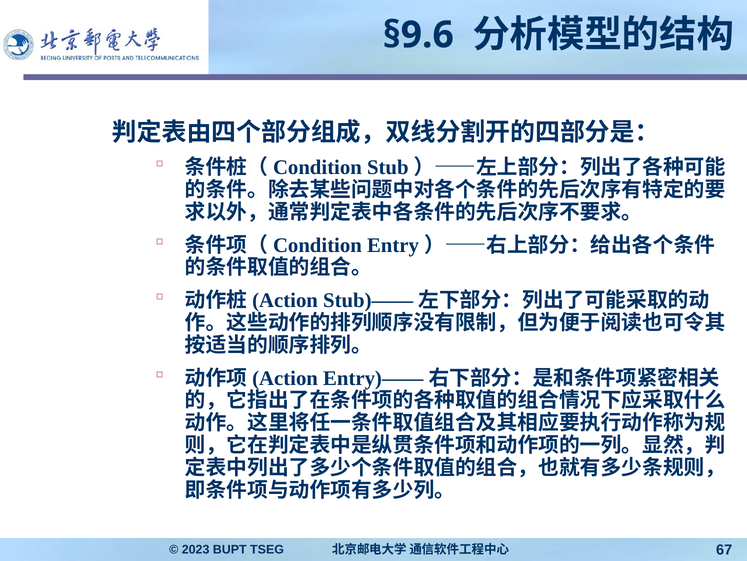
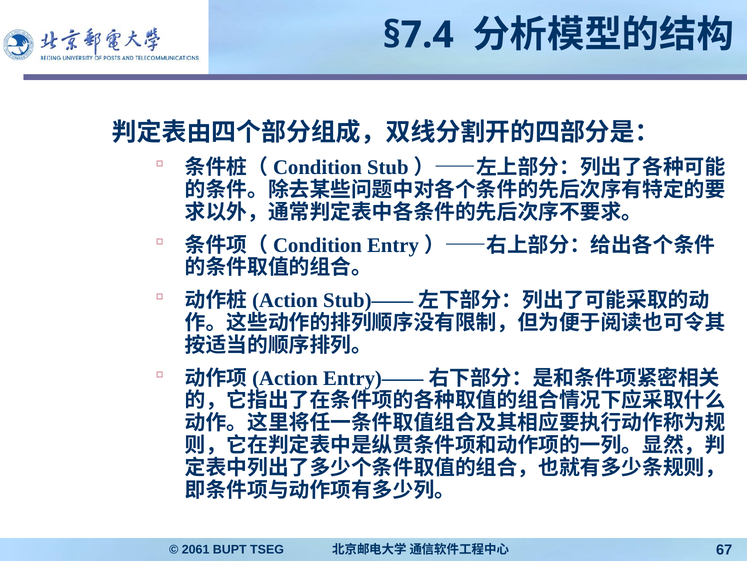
§9.6: §9.6 -> §7.4 (418, 35)
2023: 2023 -> 2061 (196, 549)
